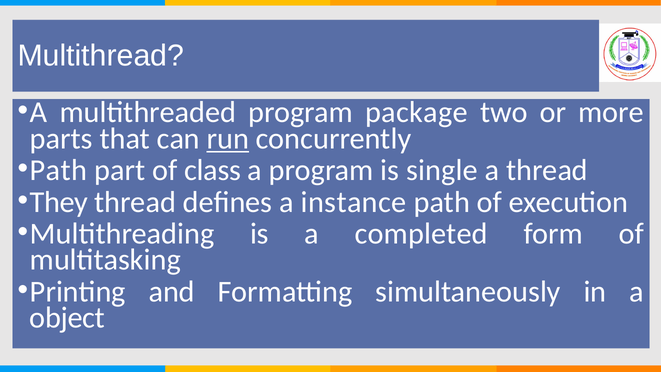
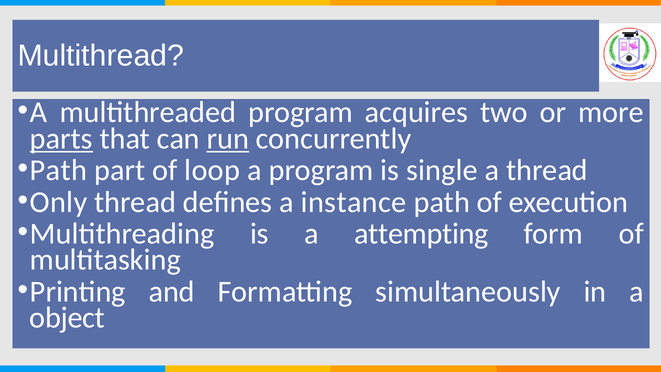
package: package -> acquires (417, 112)
parts underline: none -> present (61, 139)
class: class -> loop (212, 170)
They: They -> Only (59, 202)
completed: completed -> attempting (421, 234)
